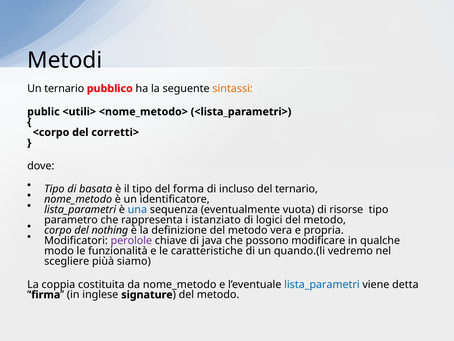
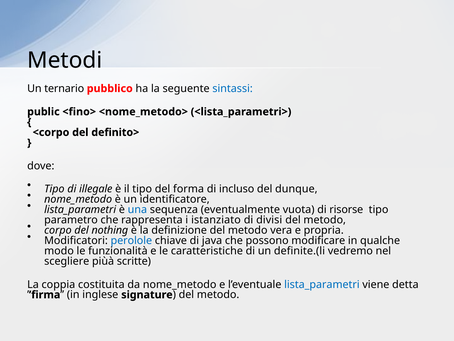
sintassi colour: orange -> blue (233, 88)
<utili>: <utili> -> <fino> (79, 112)
corretti>: corretti> -> definito> (115, 132)
basata: basata -> illegale (96, 189)
del ternario: ternario -> dunque (296, 189)
logici: logici -> divisi (269, 220)
perolole colour: purple -> blue (131, 240)
quando.(li: quando.(li -> definite.(li (299, 251)
siamo: siamo -> scritte (134, 261)
